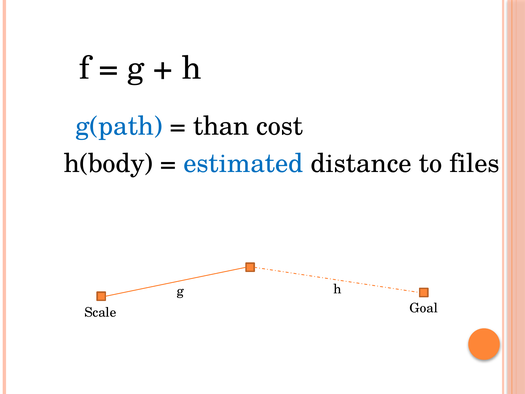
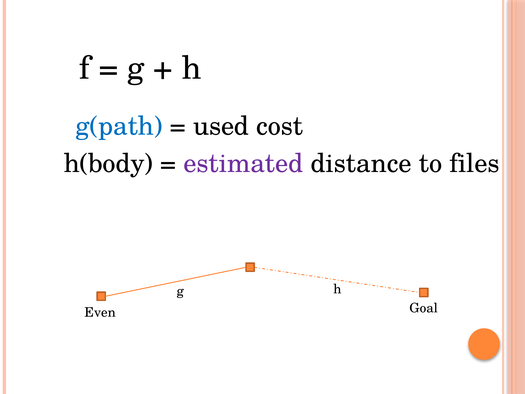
than: than -> used (221, 126)
estimated colour: blue -> purple (243, 163)
Scale: Scale -> Even (100, 312)
